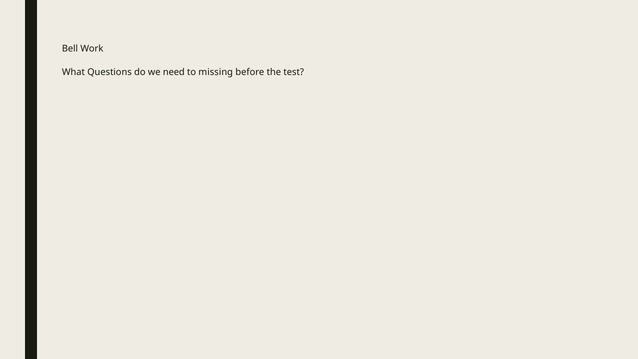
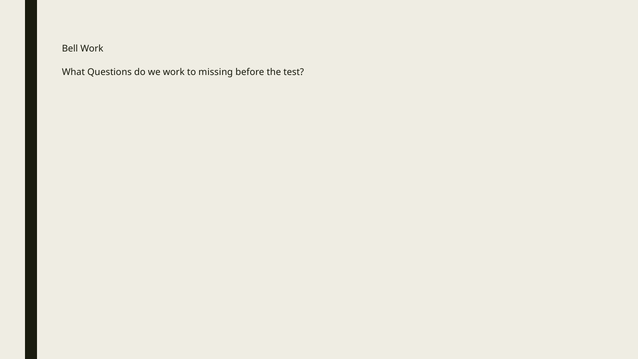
we need: need -> work (174, 72)
